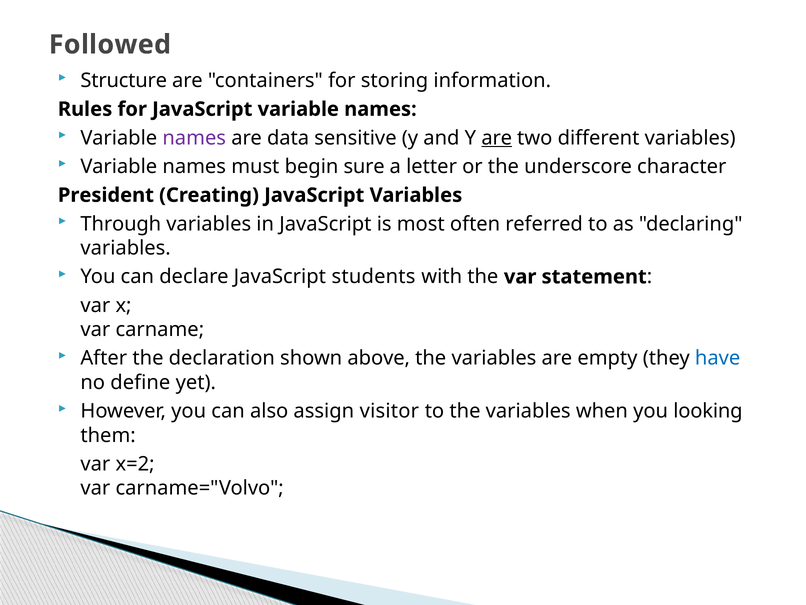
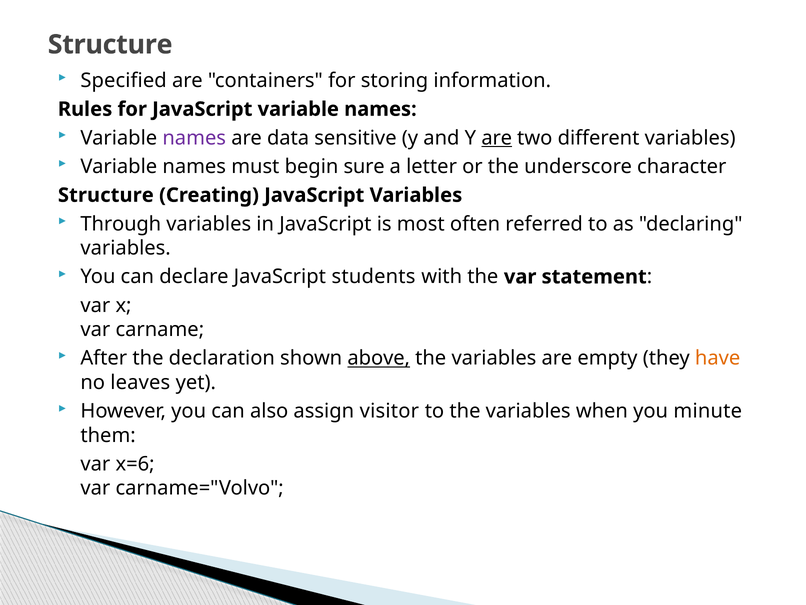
Followed: Followed -> Structure (110, 45)
Structure: Structure -> Specified (124, 80)
President: President -> Structure (106, 195)
above underline: none -> present (379, 358)
have colour: blue -> orange (718, 358)
define: define -> leaves (140, 382)
looking: looking -> minute (708, 411)
x=2: x=2 -> x=6 (135, 464)
